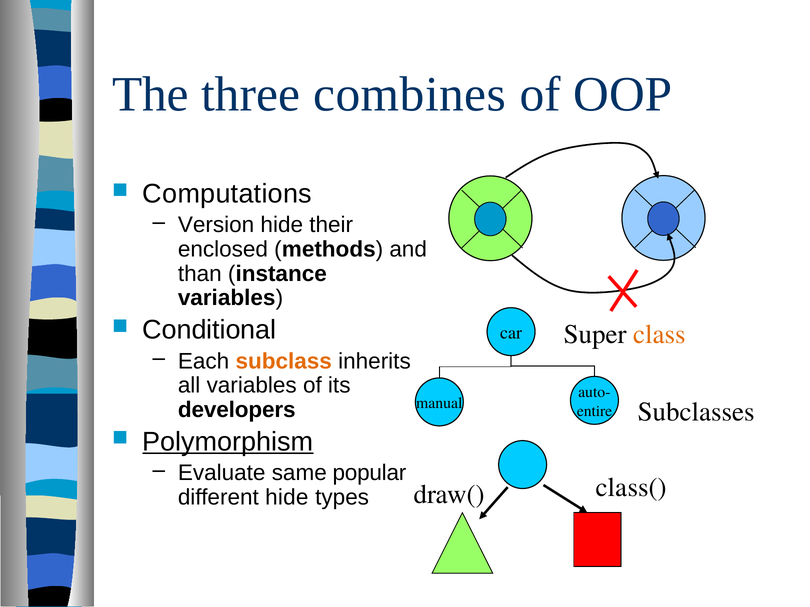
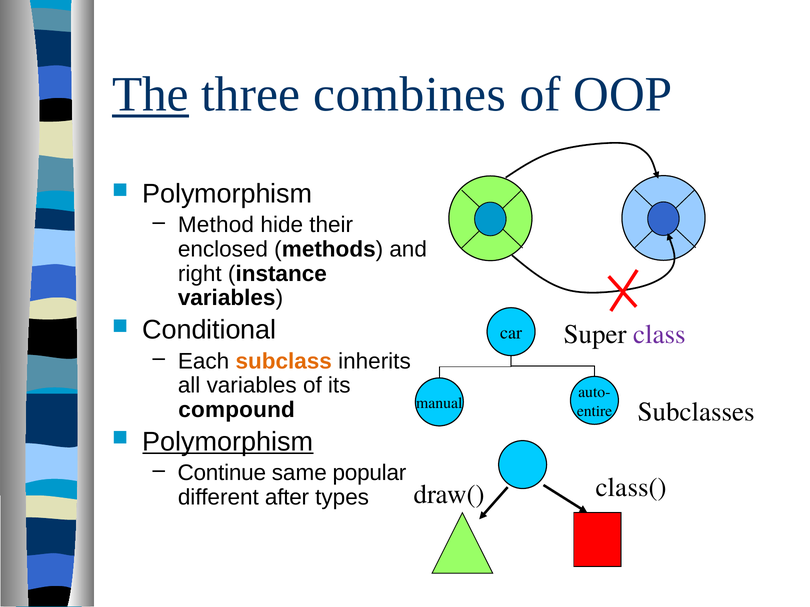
The underline: none -> present (150, 95)
Computations: Computations -> Polymorphism (227, 194)
Version: Version -> Method (216, 225)
than: than -> right (200, 274)
class colour: orange -> purple (659, 335)
developers: developers -> compound (237, 410)
Evaluate: Evaluate -> Continue (222, 473)
different hide: hide -> after (287, 498)
